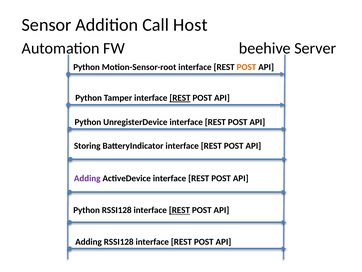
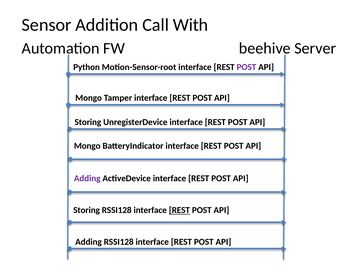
Host: Host -> With (191, 25)
POST colour: orange -> purple (246, 67)
Python: Python -> Mongo (89, 98)
REST underline: present -> none (180, 98)
Python: Python -> Storing (88, 122)
Storing: Storing -> Mongo (87, 146)
Python: Python -> Storing (87, 210)
